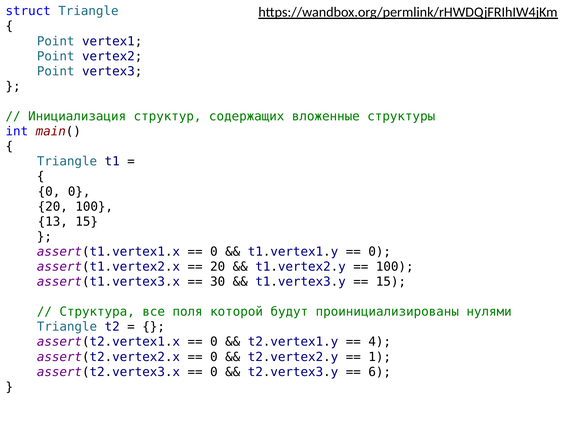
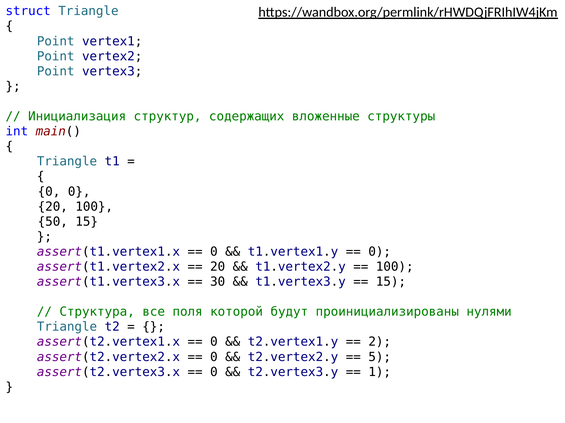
13: 13 -> 50 (53, 222)
4: 4 -> 2 (380, 342)
1: 1 -> 5 (380, 358)
6: 6 -> 1 (380, 373)
